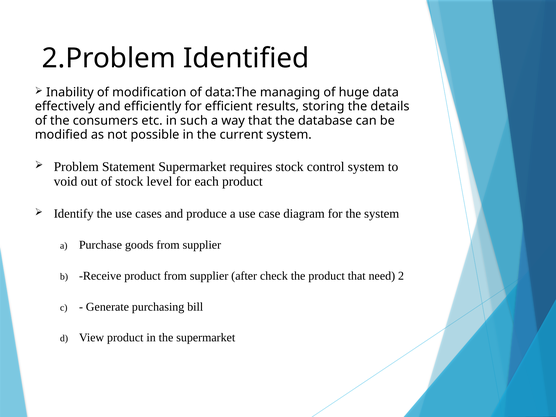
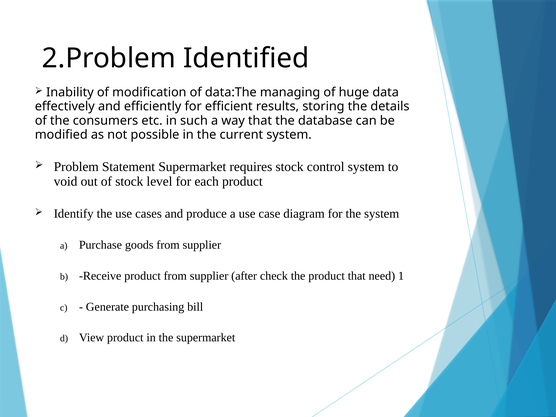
2: 2 -> 1 (401, 276)
